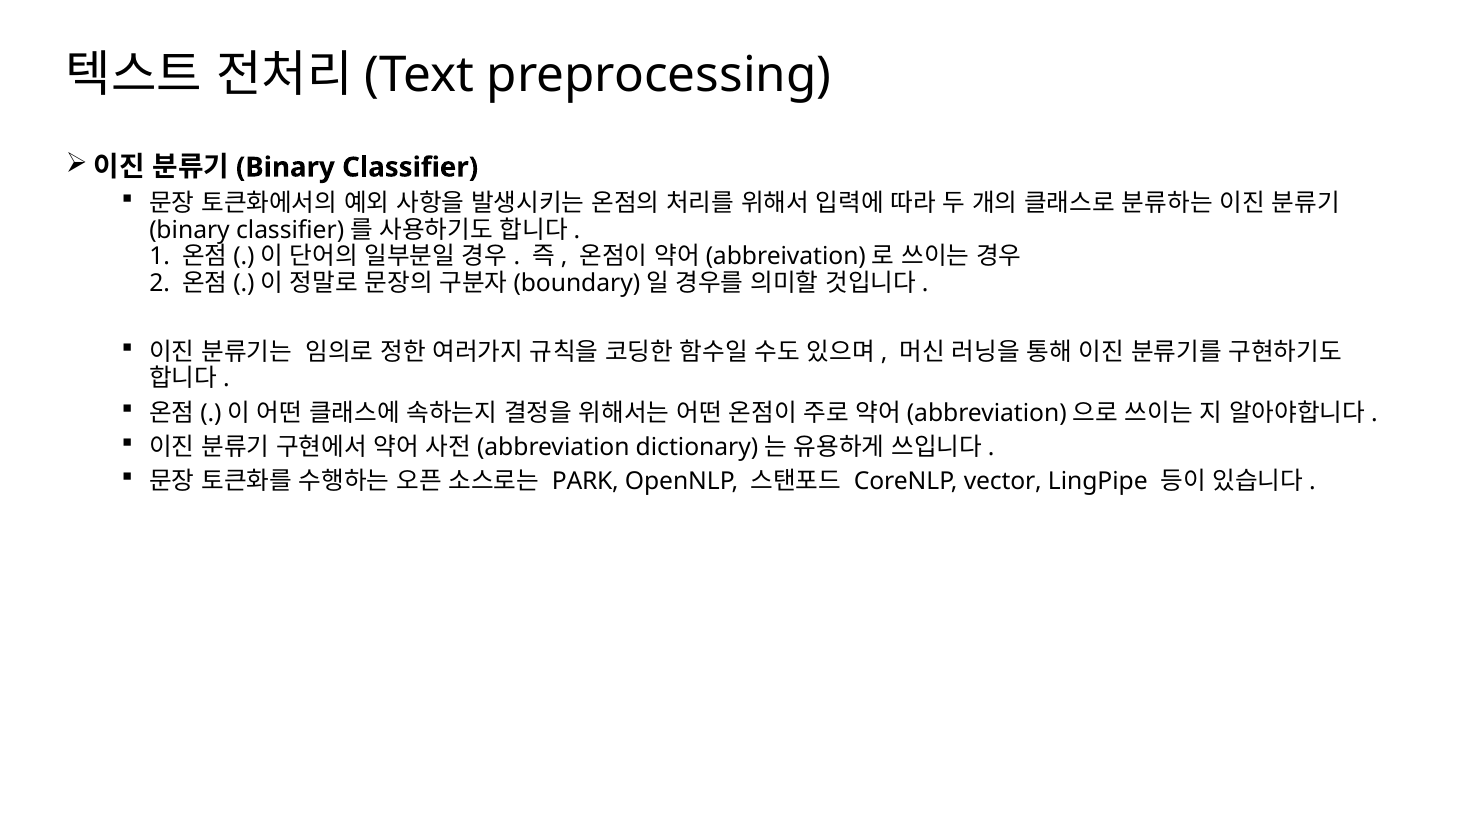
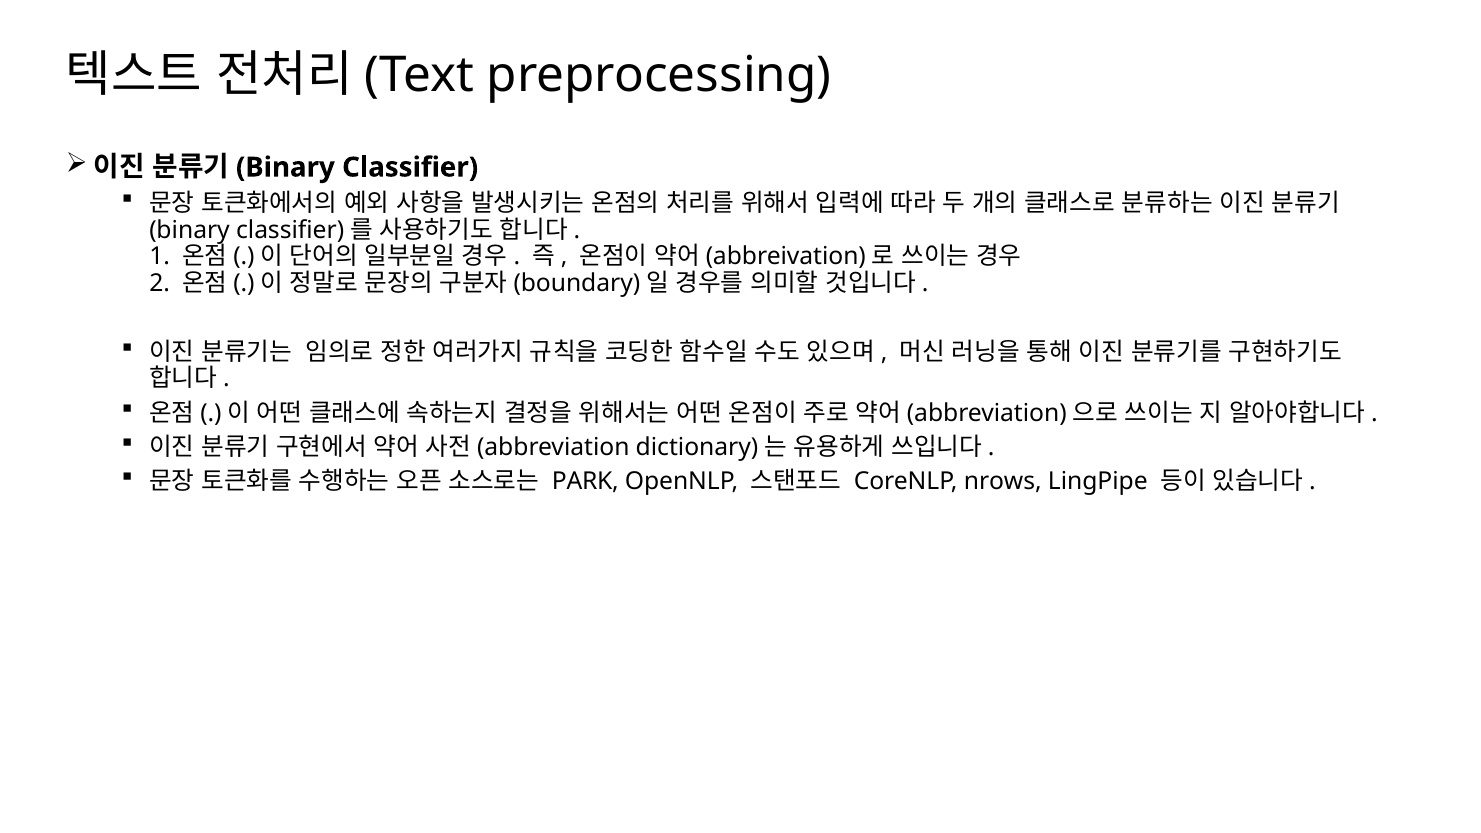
vector: vector -> nrows (1003, 482)
